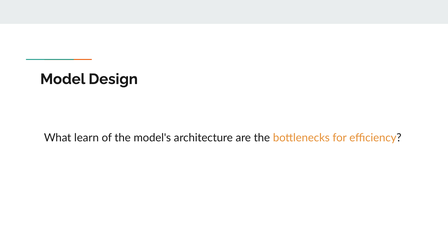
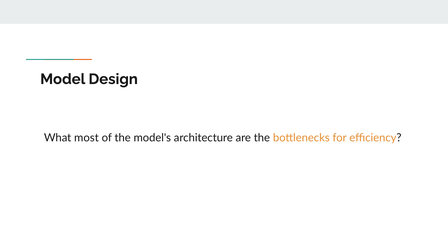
learn: learn -> most (86, 138)
